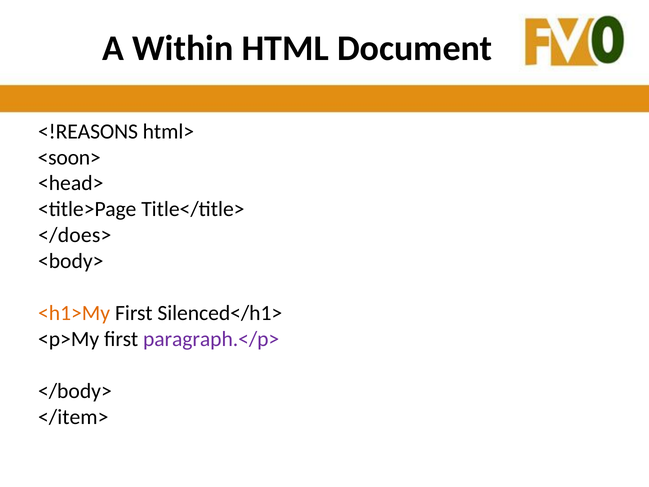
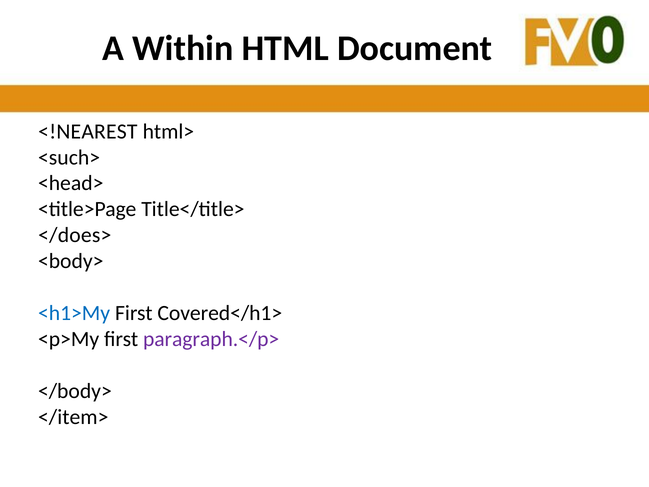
<!REASONS: <!REASONS -> <!NEAREST (88, 131)
<soon>: <soon> -> <such> (69, 157)
<h1>My colour: orange -> blue (74, 313)
Silenced</h1>: Silenced</h1> -> Covered</h1> (220, 313)
